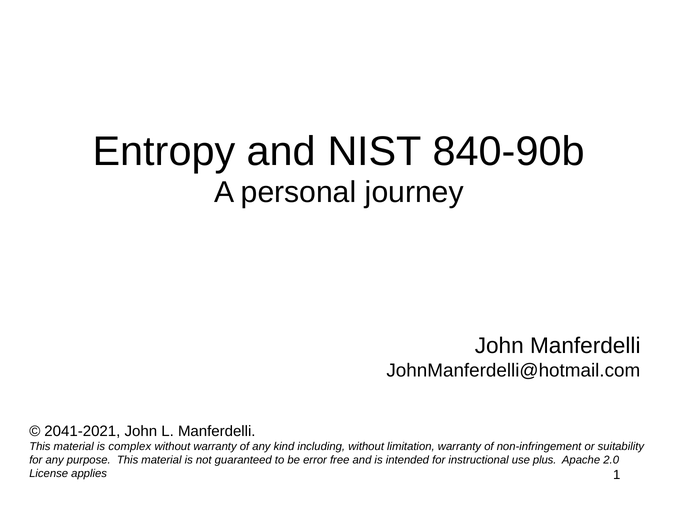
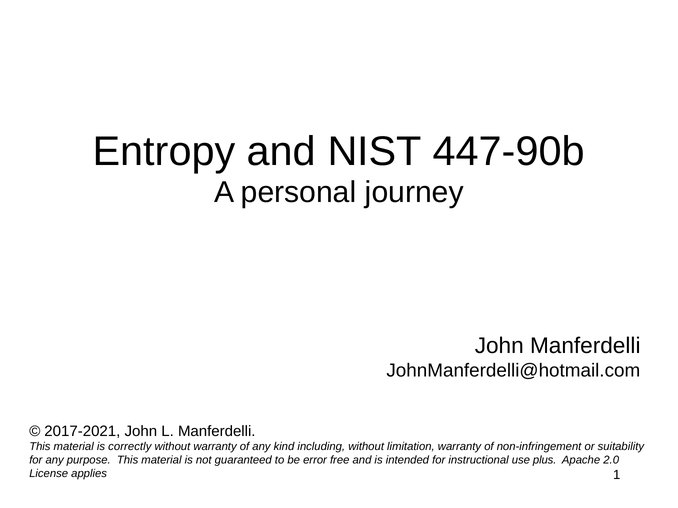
840-90b: 840-90b -> 447-90b (509, 152)
2041-2021: 2041-2021 -> 2017-2021 (82, 432)
complex: complex -> correctly (130, 447)
